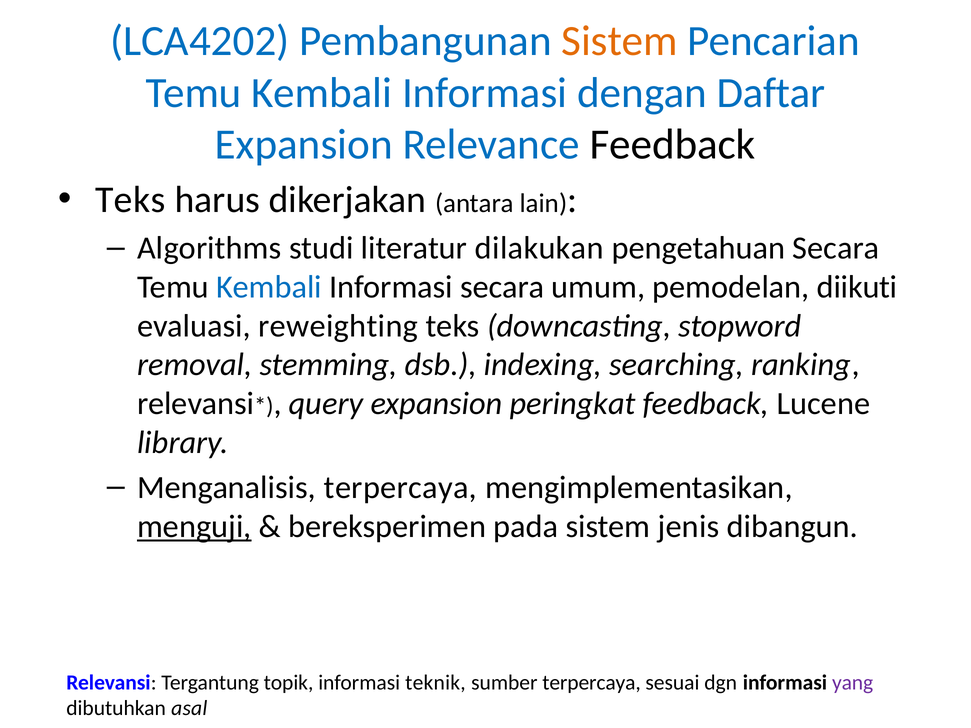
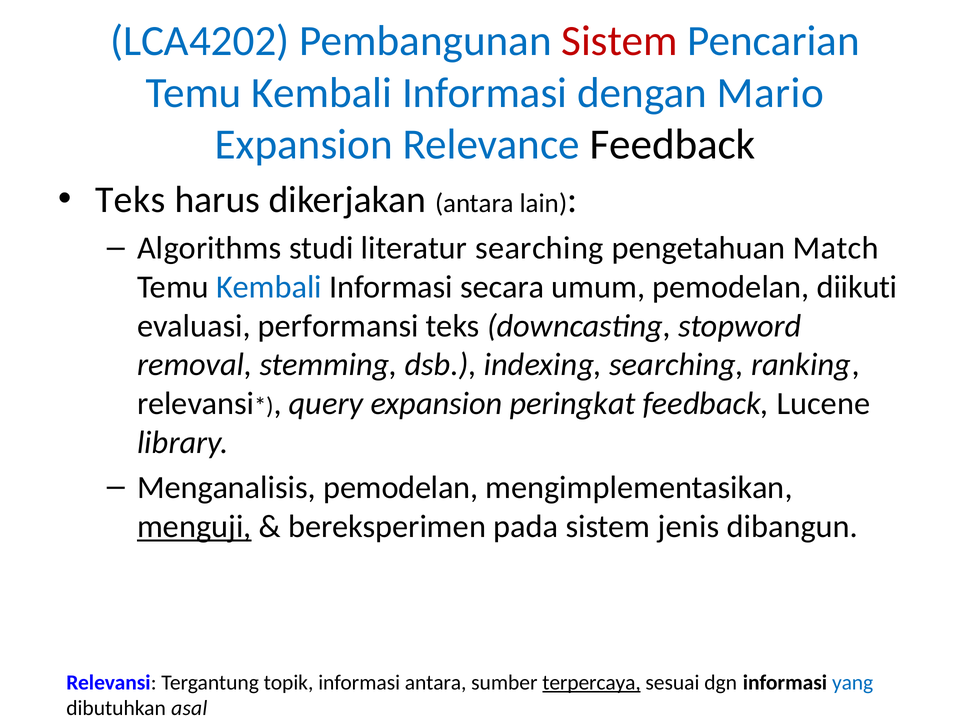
Sistem colour: orange -> red (620, 41)
Daftar: Daftar -> Mario (770, 93)
literatur dilakukan: dilakukan -> searching (539, 248)
pengetahuan Secara: Secara -> Match (836, 248)
reweighting: reweighting -> performansi (338, 326)
Menganalisis terpercaya: terpercaya -> pemodelan (401, 488)
informasi teknik: teknik -> antara (436, 683)
terpercaya underline: none -> present (592, 683)
yang colour: purple -> blue (853, 683)
